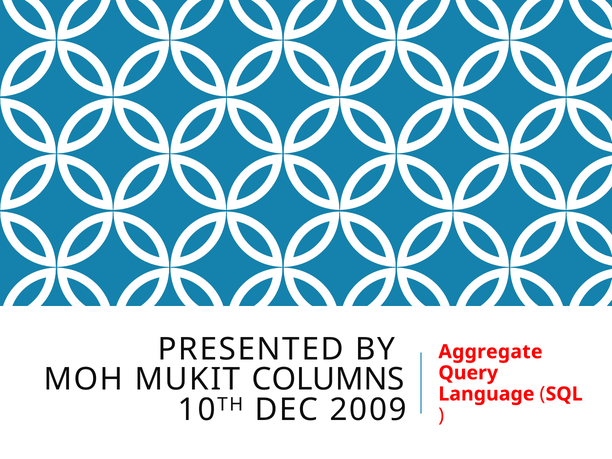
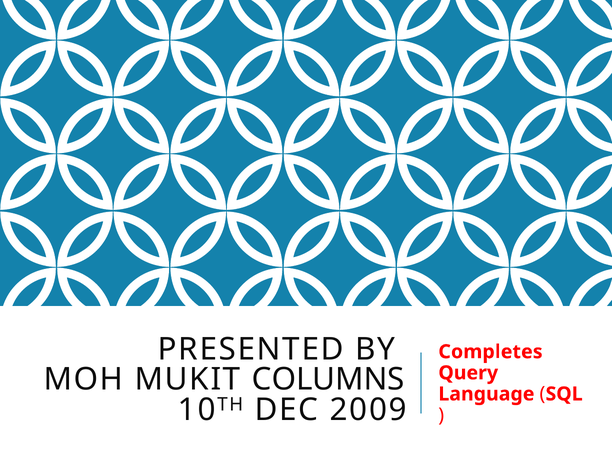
Aggregate: Aggregate -> Completes (490, 352)
